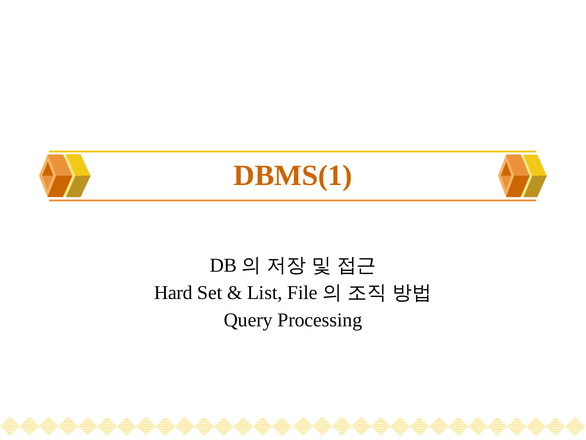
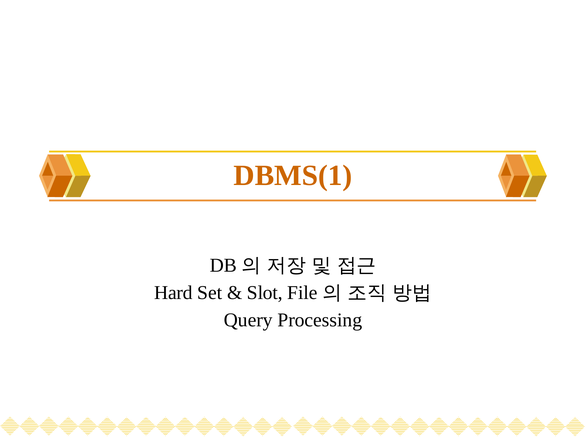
List: List -> Slot (265, 292)
